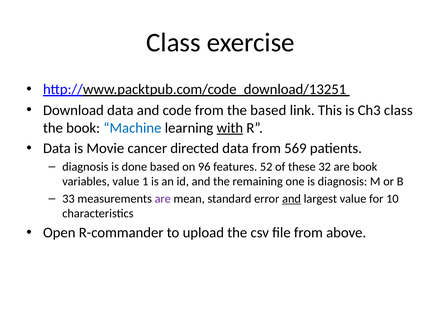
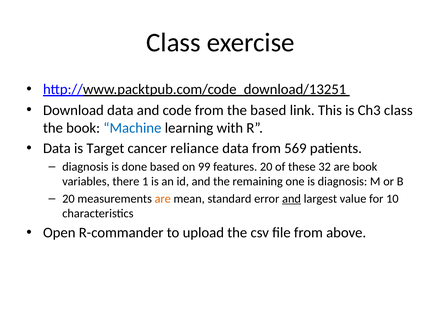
with underline: present -> none (230, 128)
Movie: Movie -> Target (105, 148)
directed: directed -> reliance (195, 148)
96: 96 -> 99 (204, 167)
features 52: 52 -> 20 (266, 167)
variables value: value -> there (126, 181)
33: 33 -> 20 (68, 199)
are colour: purple -> orange (163, 199)
